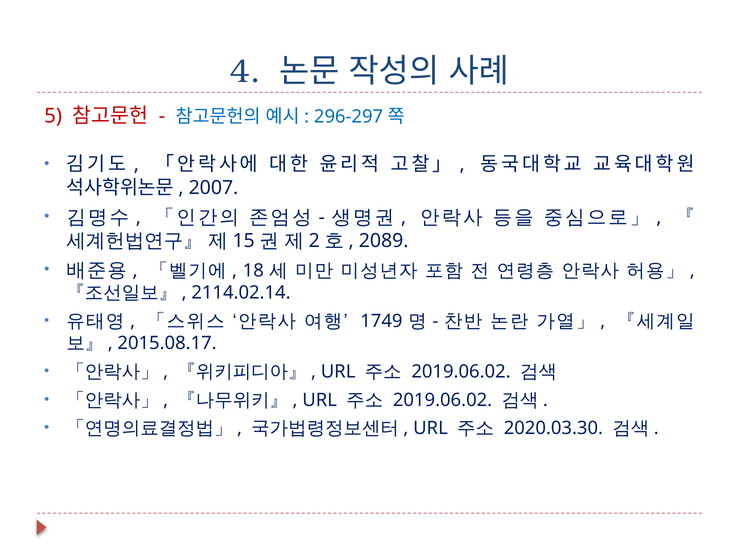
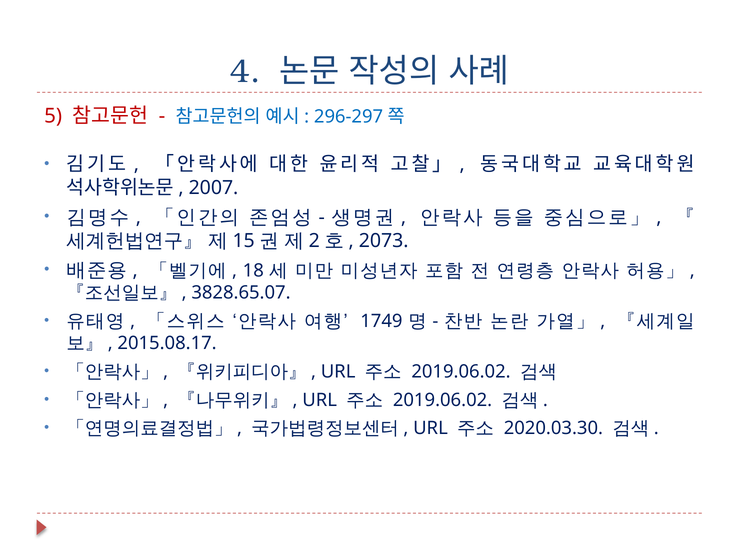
2089: 2089 -> 2073 (384, 241)
2114.02.14: 2114.02.14 -> 3828.65.07 (241, 293)
